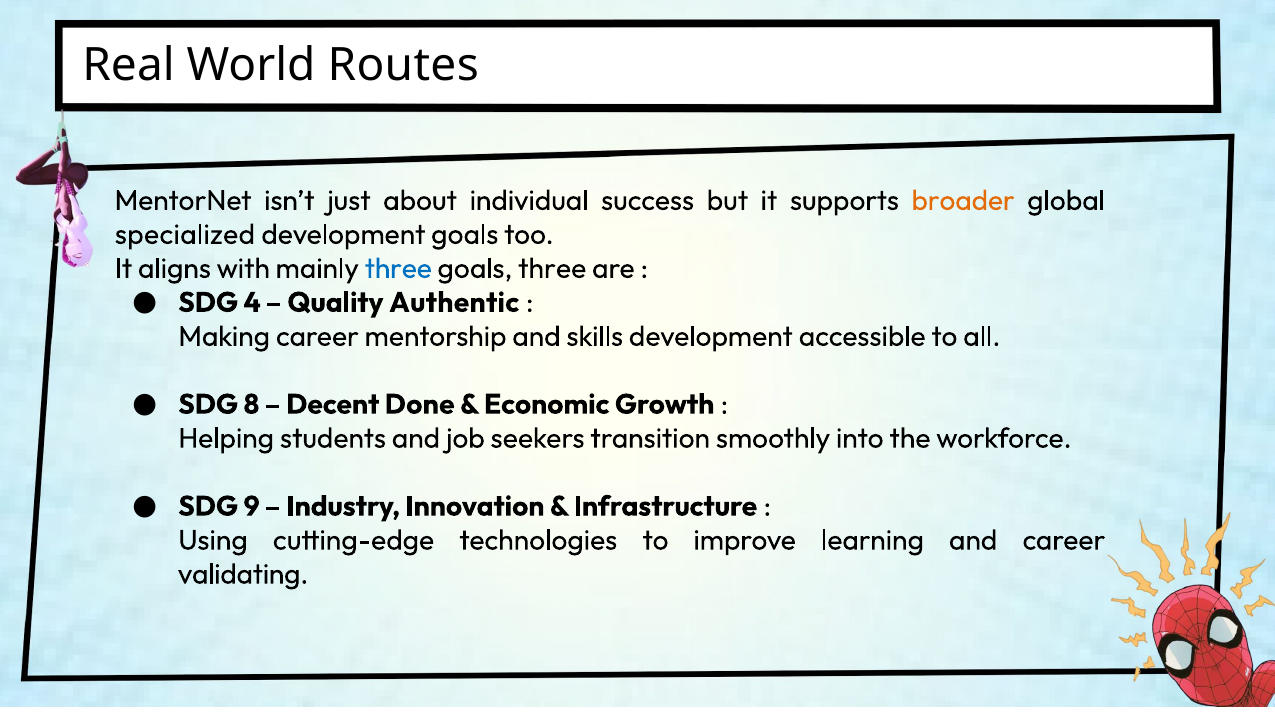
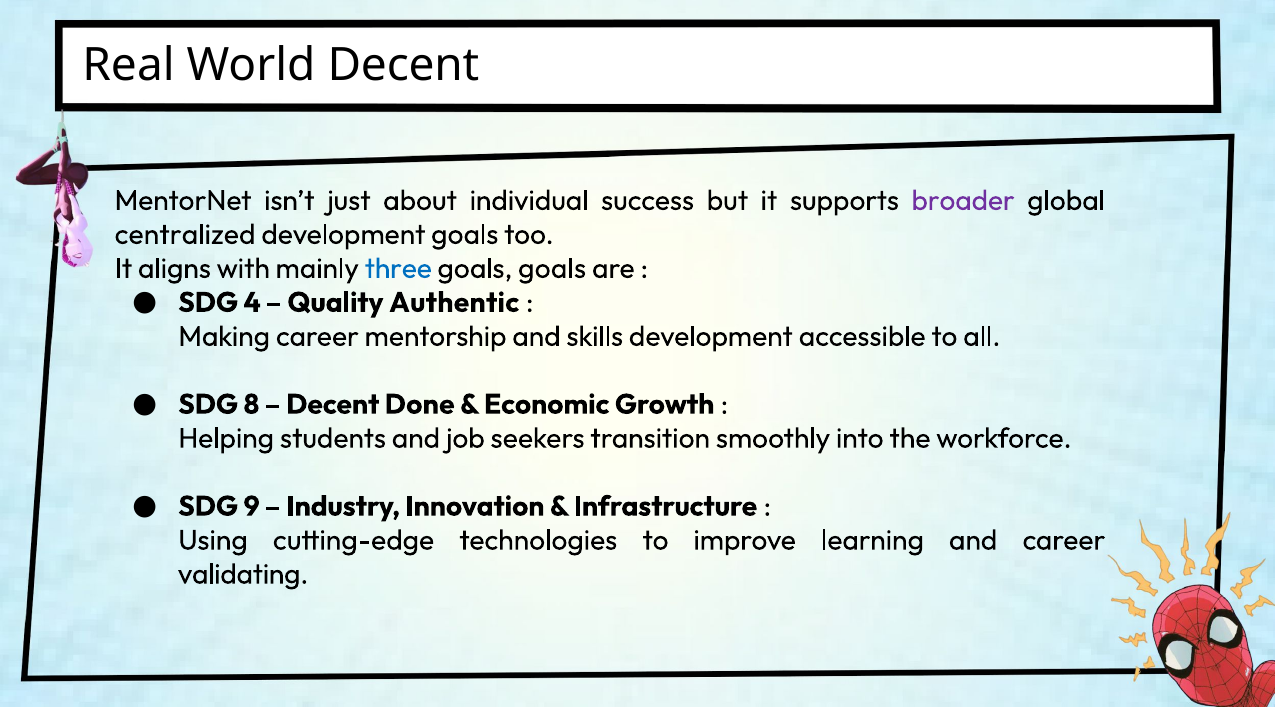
World Routes: Routes -> Decent (403, 66)
broader colour: orange -> purple (963, 201)
specialized: specialized -> centralized (185, 235)
goals three: three -> goals (552, 269)
